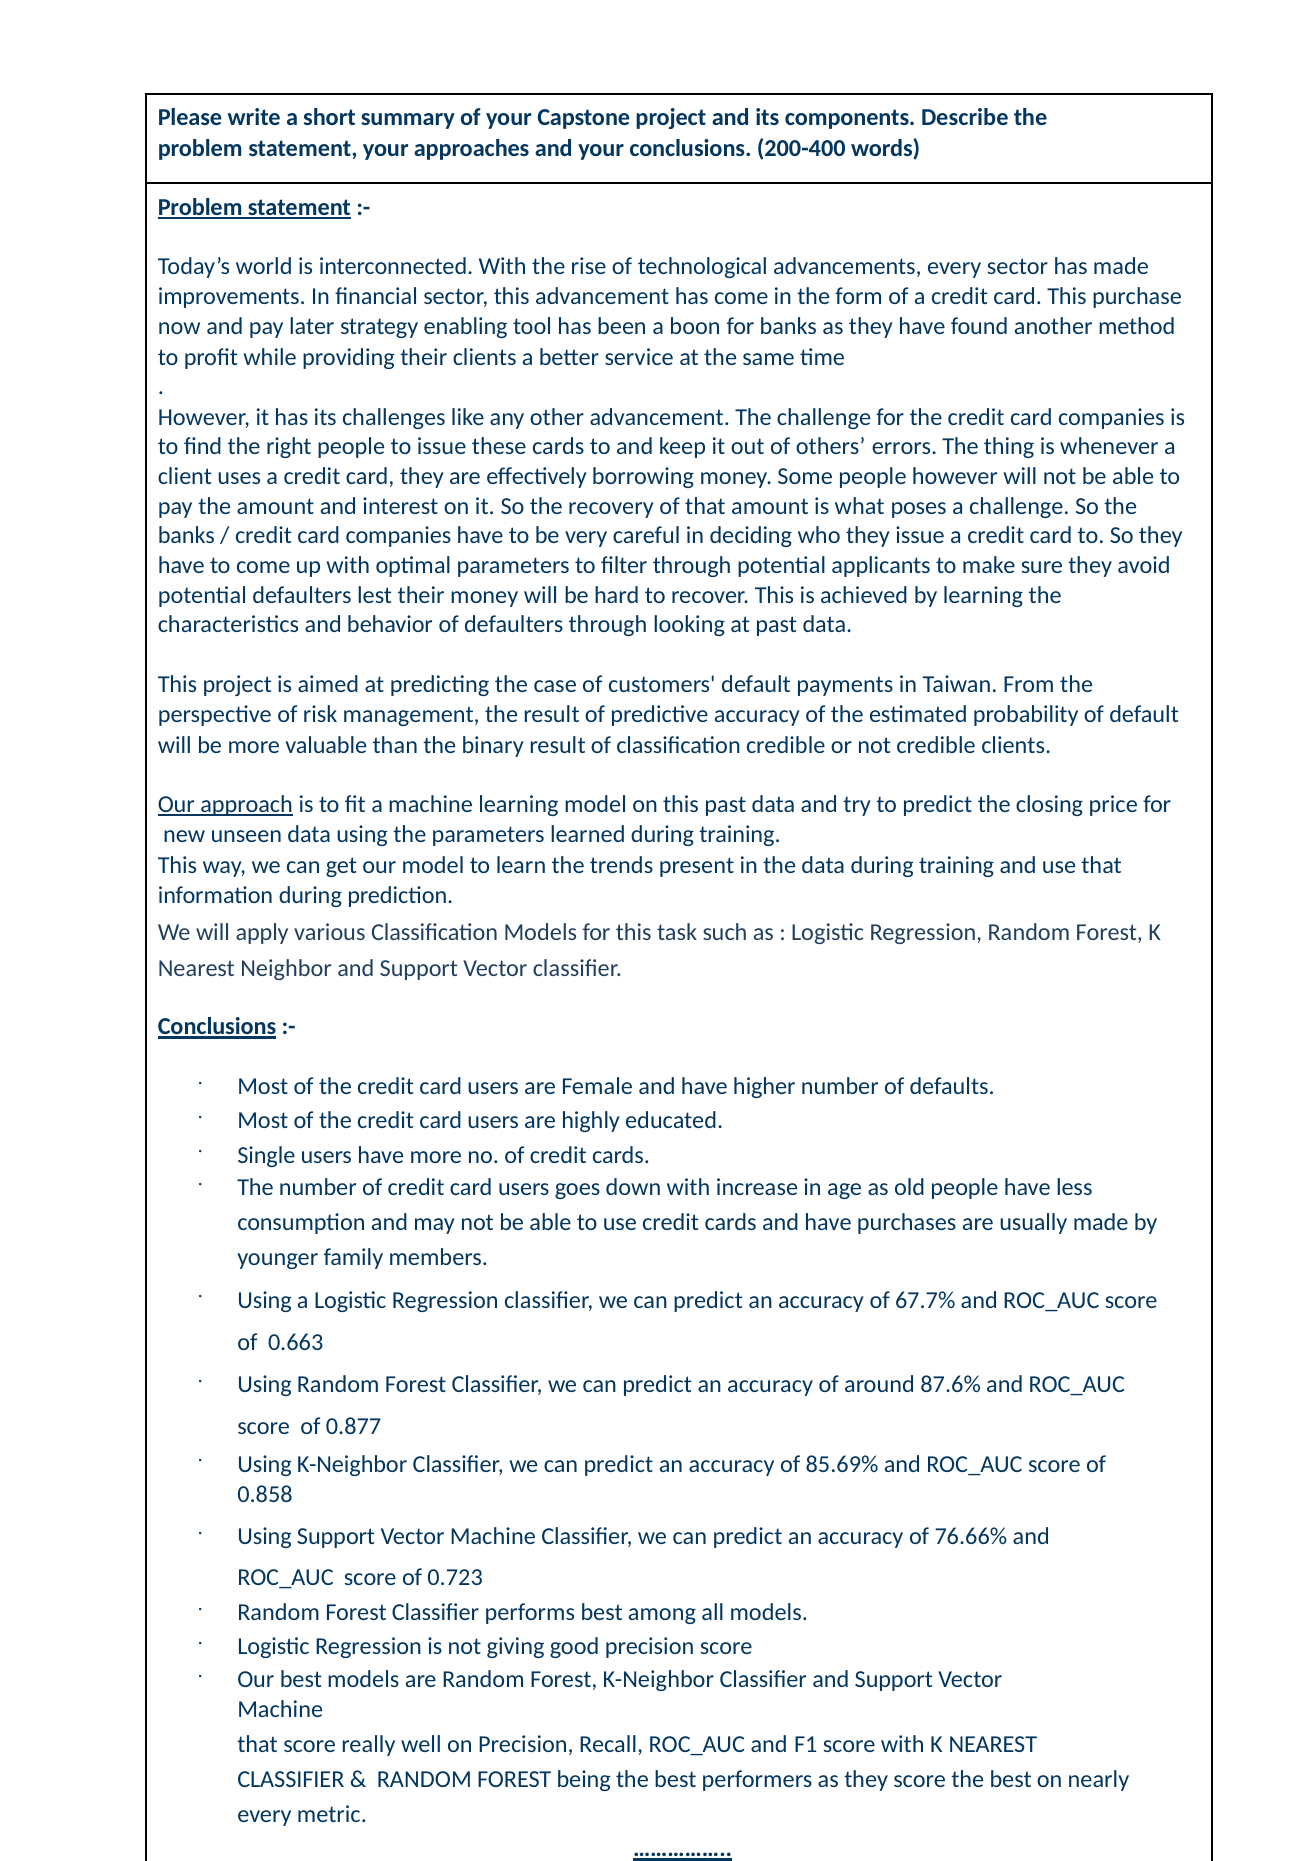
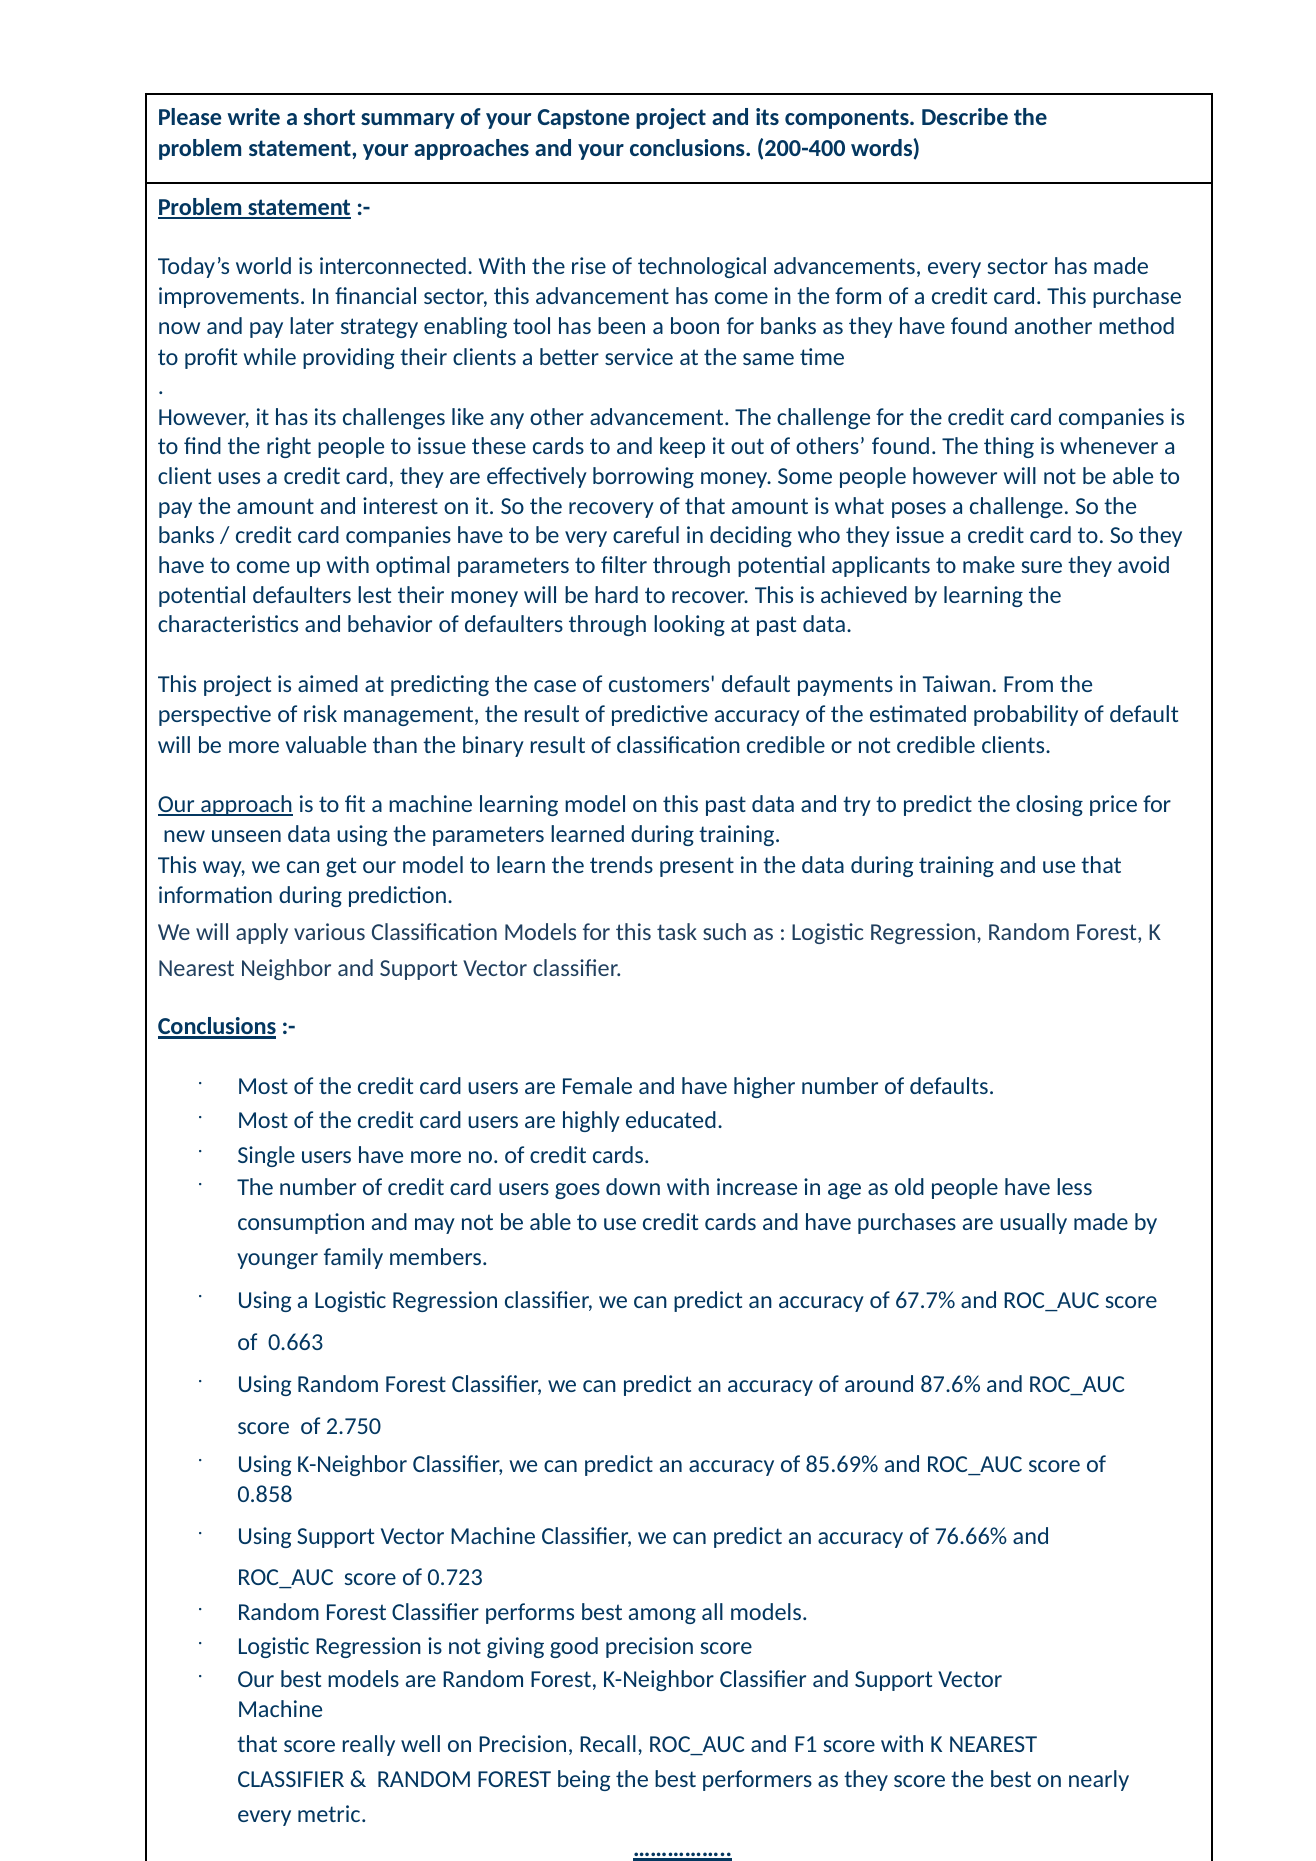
others errors: errors -> found (904, 447)
0.877: 0.877 -> 2.750 (353, 1426)
